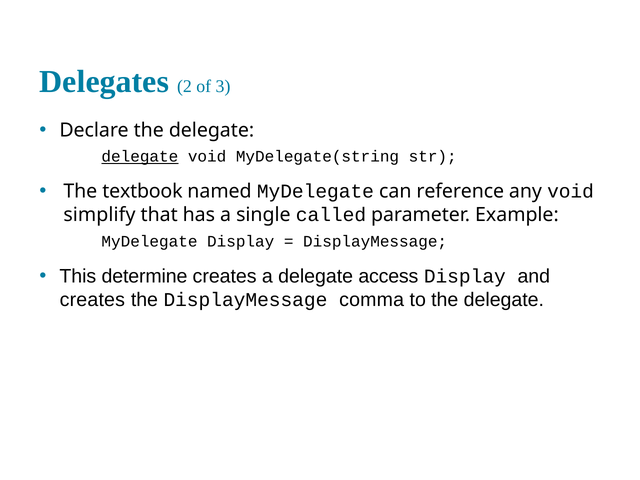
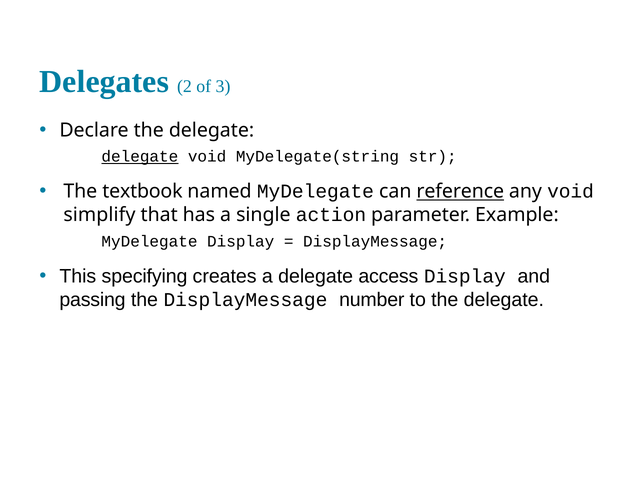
reference underline: none -> present (460, 192)
called: called -> action (331, 215)
determine: determine -> specifying (145, 276)
creates: creates -> passing (93, 300)
comma: comma -> number (372, 300)
